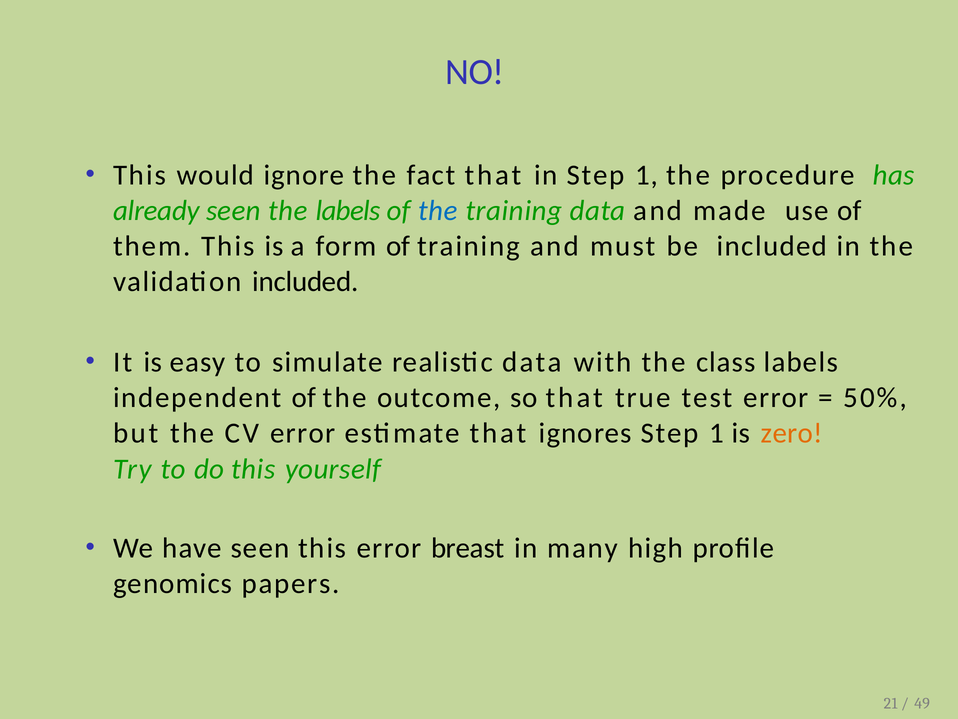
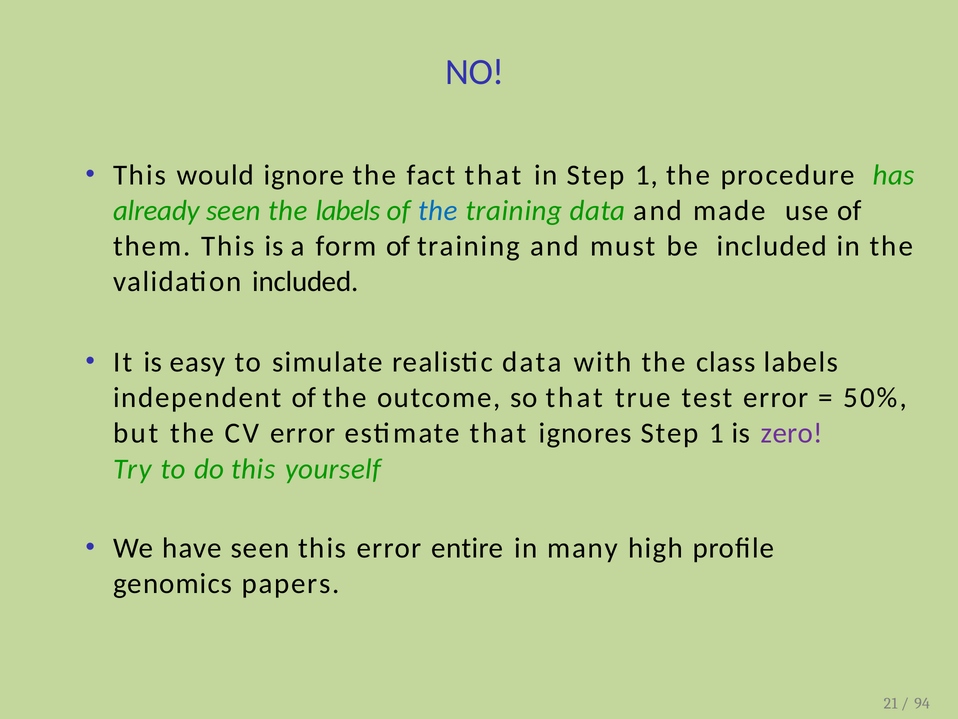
zero colour: orange -> purple (792, 433)
breast: breast -> entire (467, 548)
49: 49 -> 94 (922, 704)
